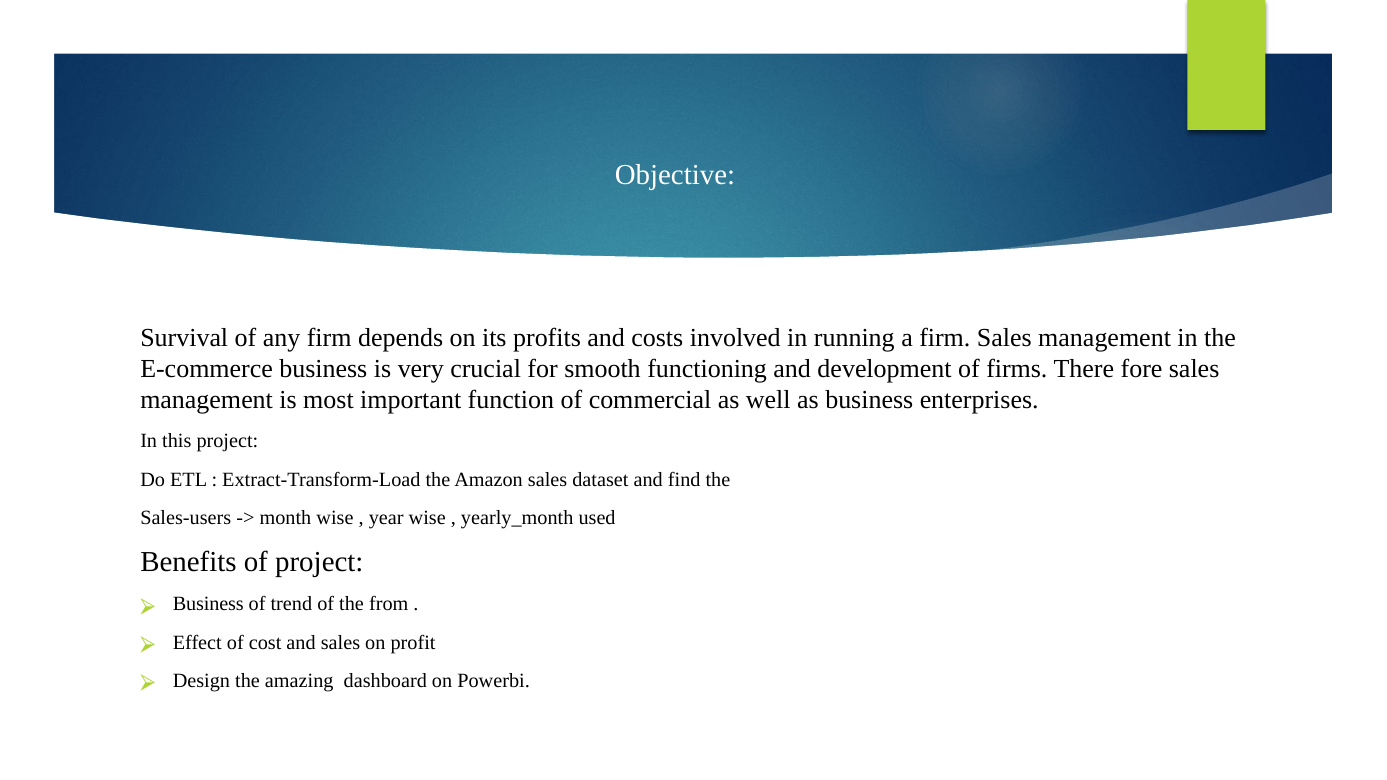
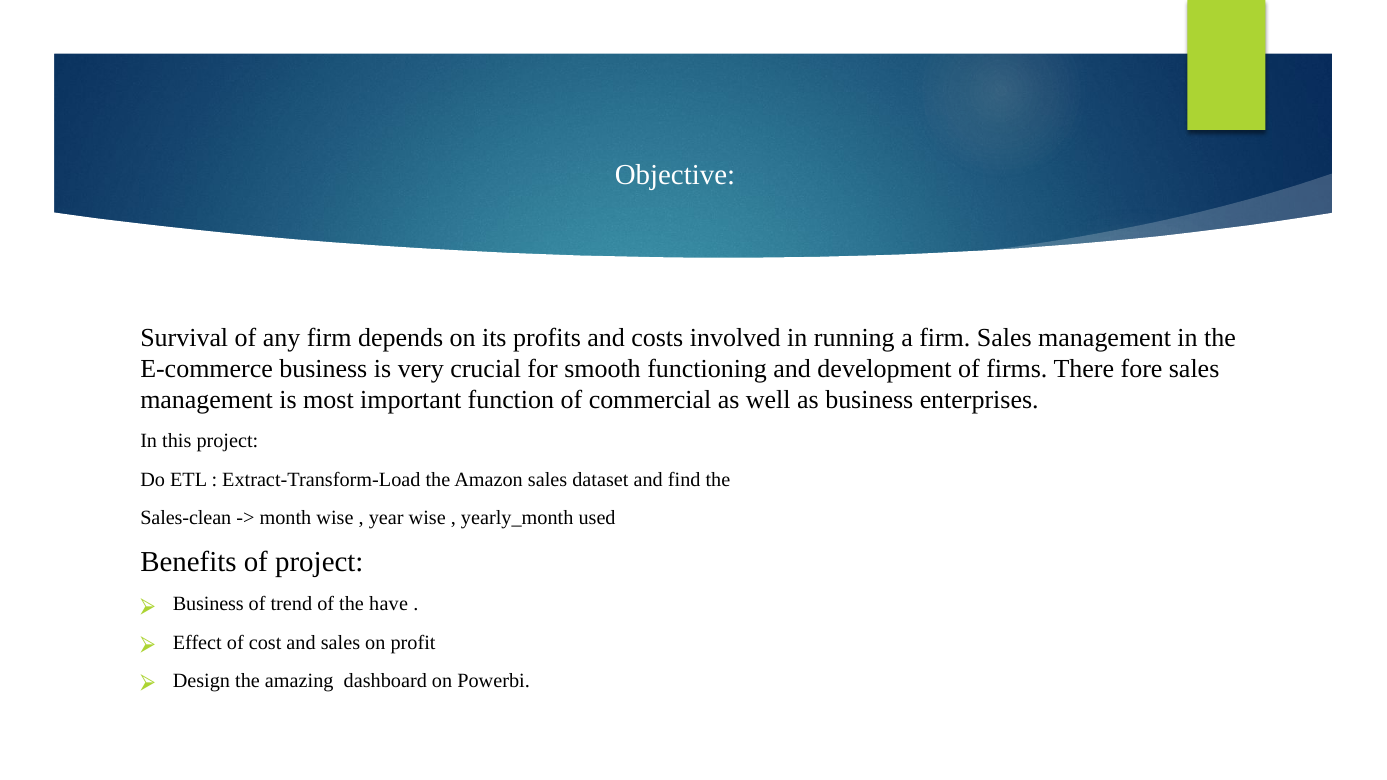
Sales-users: Sales-users -> Sales-clean (186, 518)
from: from -> have (389, 604)
